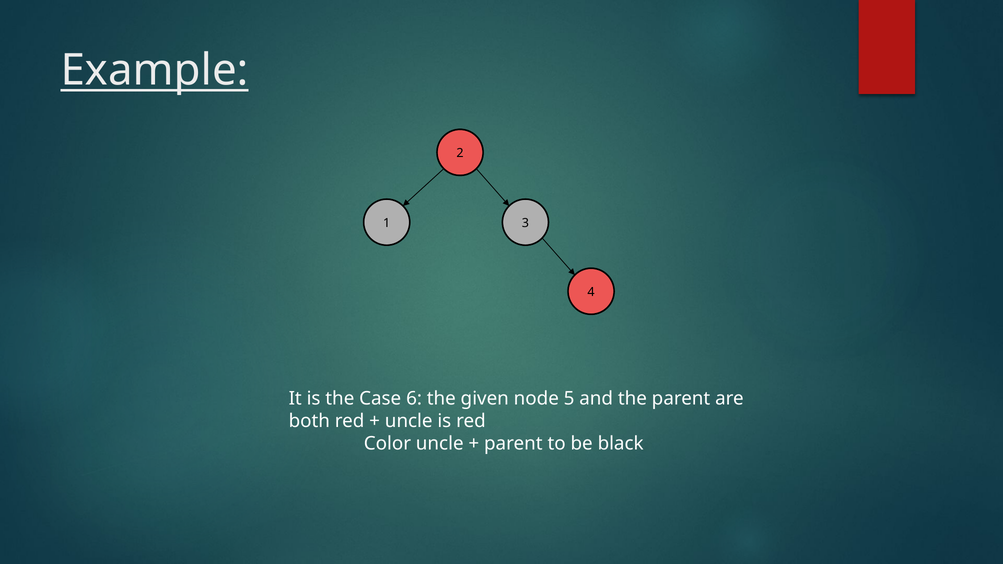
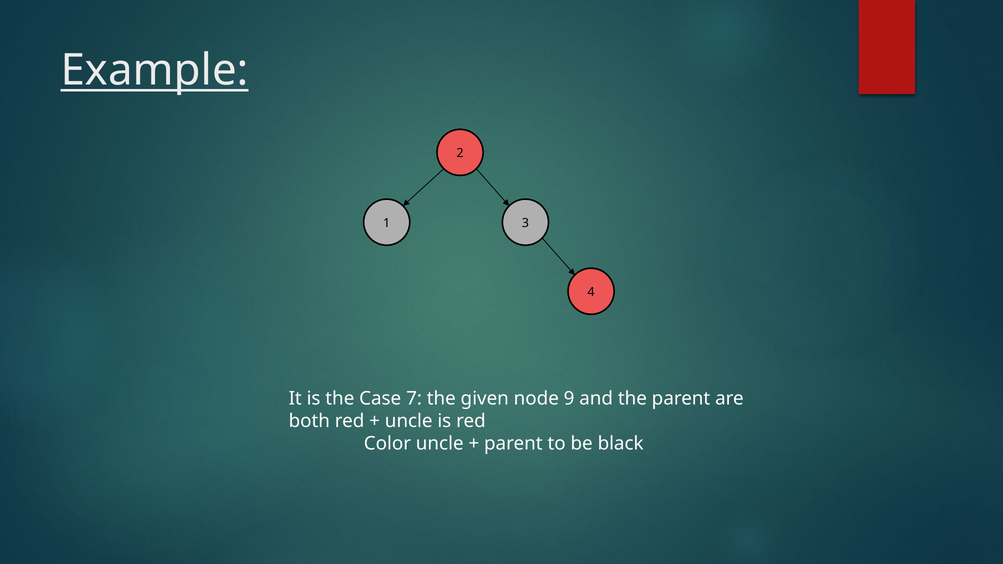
6: 6 -> 7 (414, 399)
5: 5 -> 9 (569, 399)
